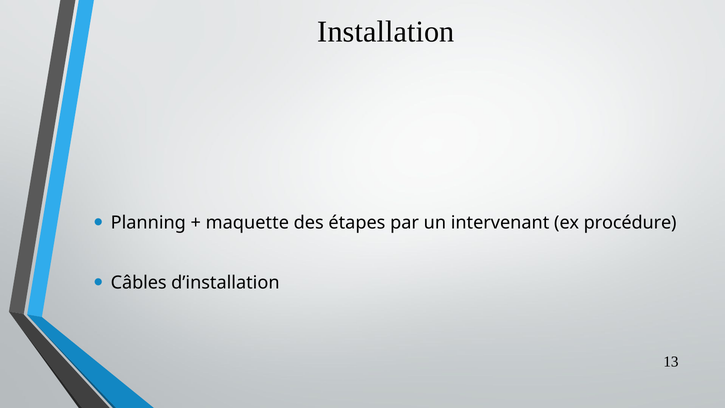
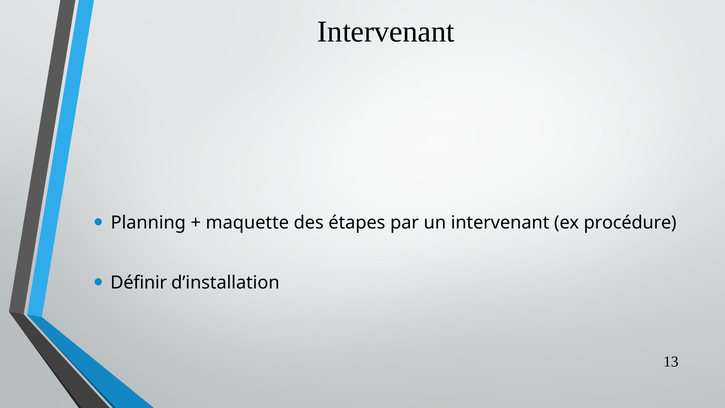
Installation: Installation -> Intervenant (386, 32)
Câbles: Câbles -> Définir (139, 283)
